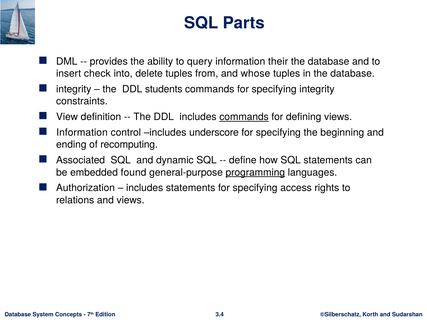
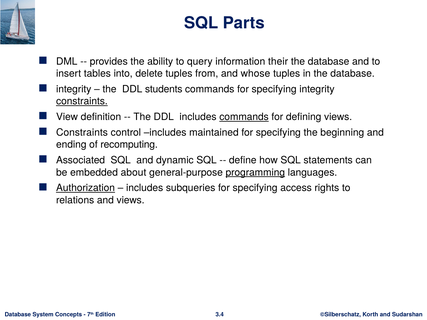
check: check -> tables (97, 74)
constraints underline: none -> present (82, 101)
Information: Information -> Constraints (82, 133)
underscore: underscore -> maintained (214, 133)
found: found -> about (134, 173)
Authorization underline: none -> present (86, 188)
includes statements: statements -> subqueries (191, 188)
